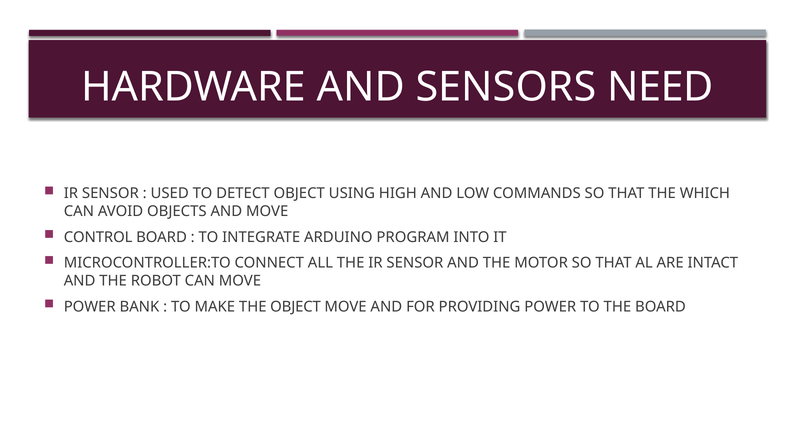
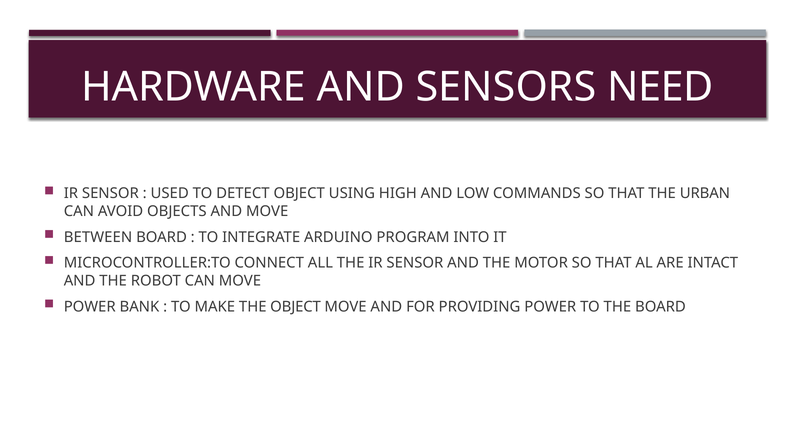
WHICH: WHICH -> URBAN (705, 194)
CONTROL: CONTROL -> BETWEEN (98, 237)
